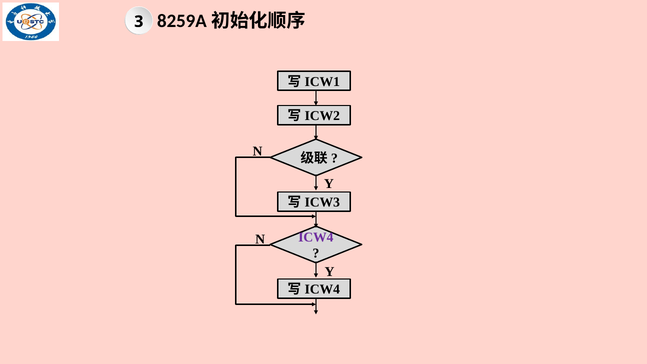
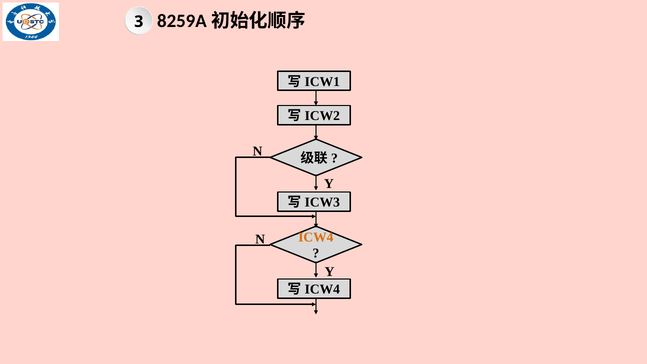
ICW4 colour: purple -> orange (316, 237)
